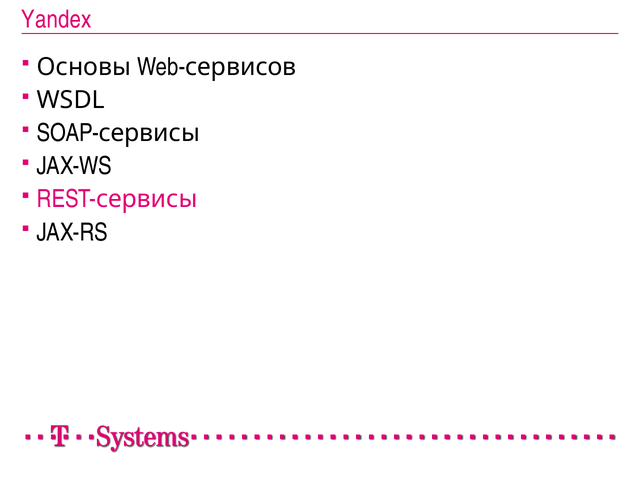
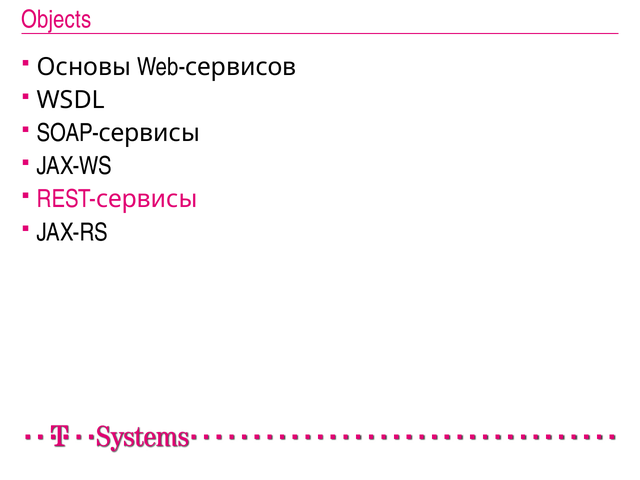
Yandex: Yandex -> Objects (56, 20)
